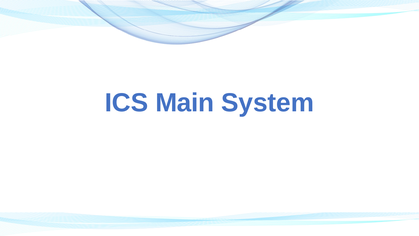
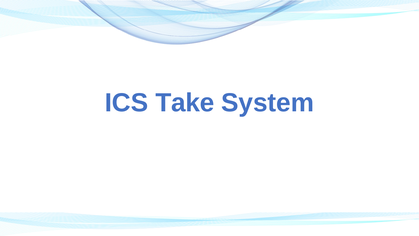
Main: Main -> Take (185, 103)
